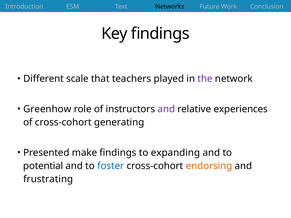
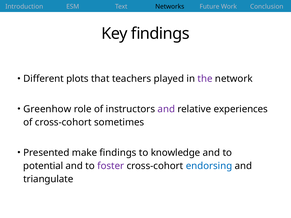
scale: scale -> plots (77, 79)
generating: generating -> sometimes (119, 122)
expanding: expanding -> knowledge (176, 153)
foster colour: blue -> purple (111, 166)
endorsing colour: orange -> blue (209, 166)
frustrating: frustrating -> triangulate (48, 179)
